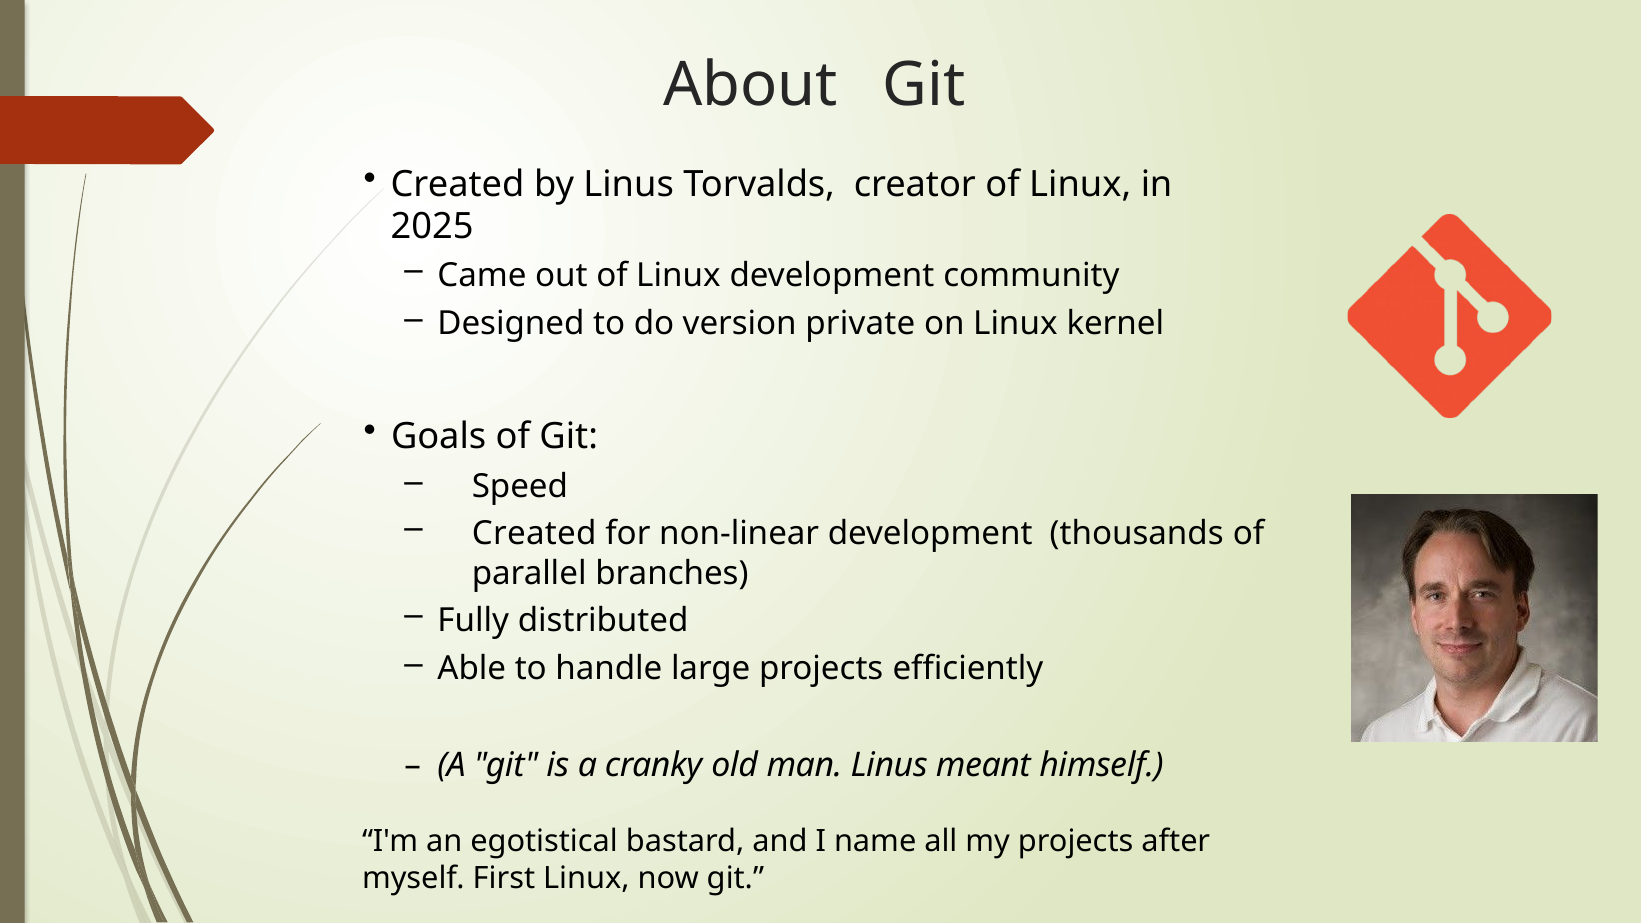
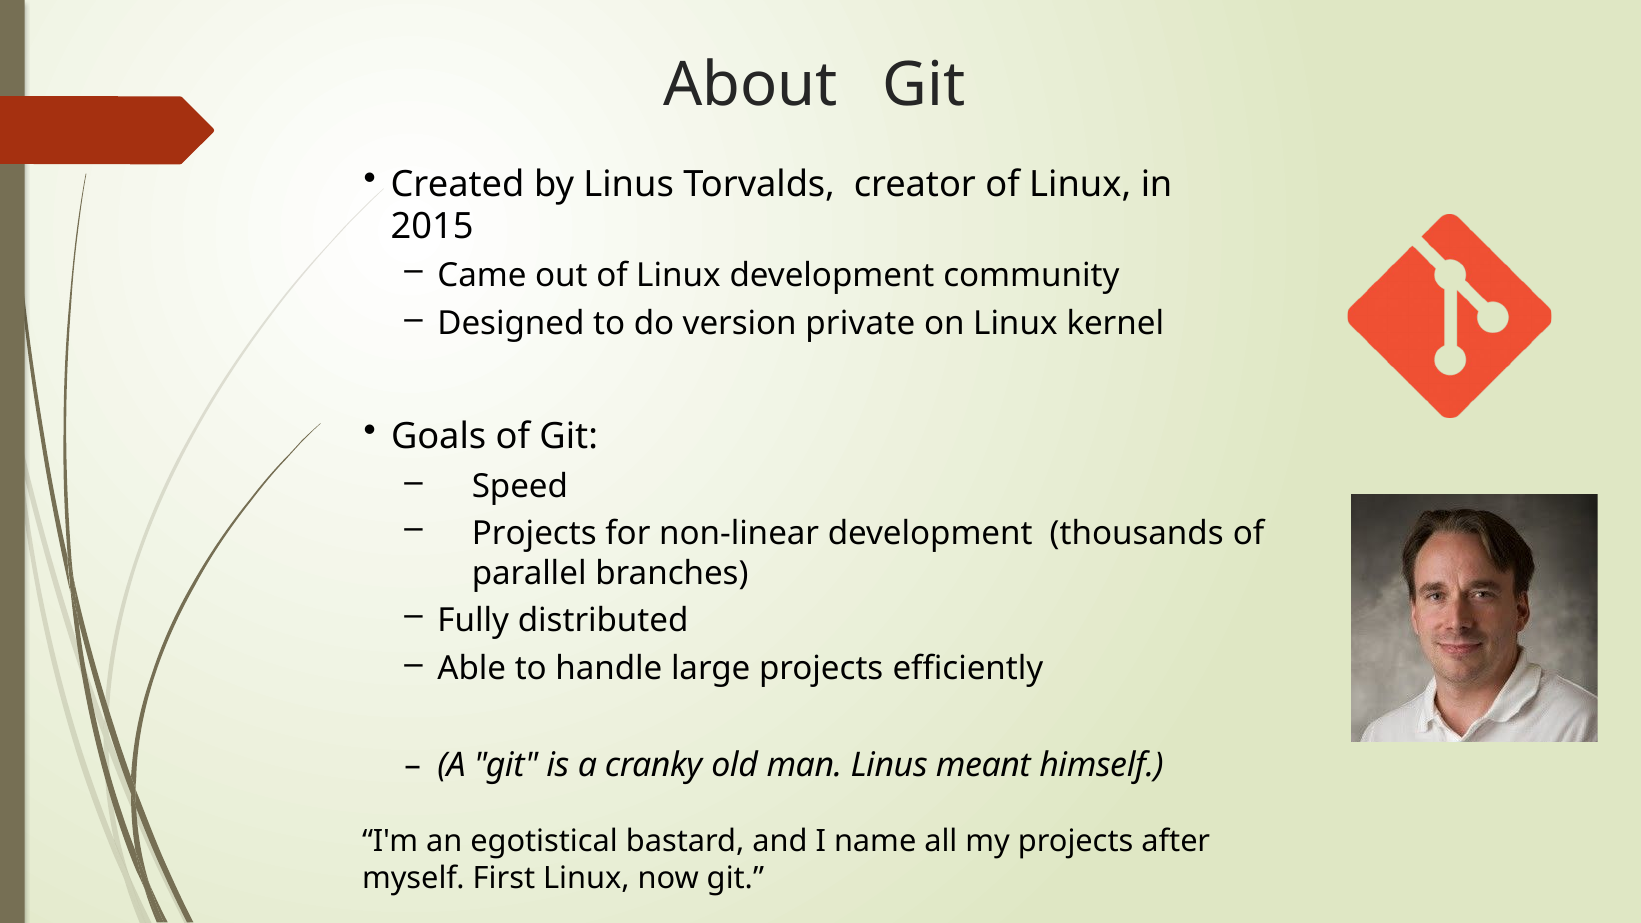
2025: 2025 -> 2015 (432, 227)
Created: Created -> Projects (534, 533)
